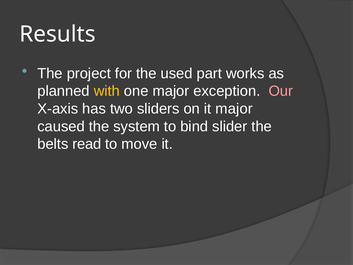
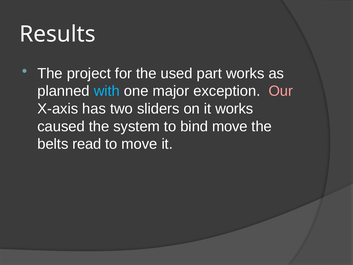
with colour: yellow -> light blue (107, 91)
it major: major -> works (234, 109)
bind slider: slider -> move (230, 126)
